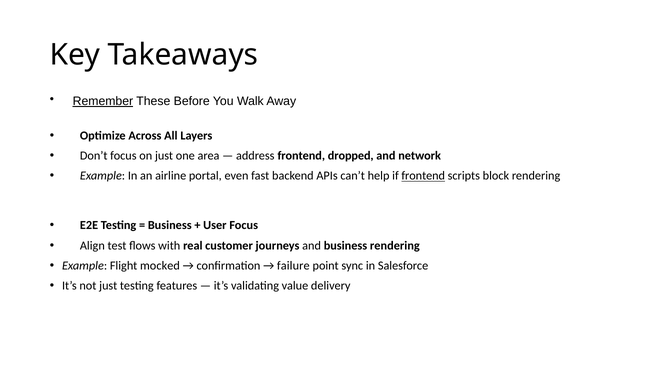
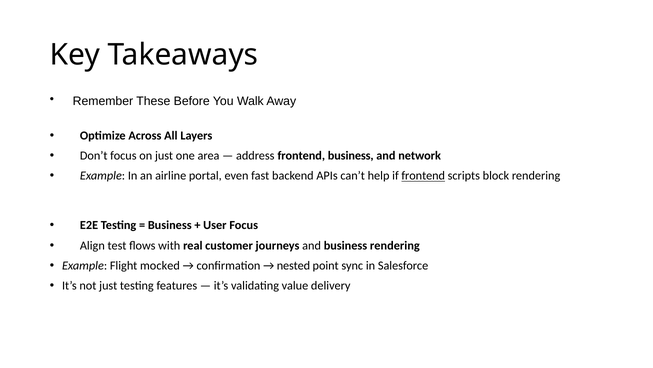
Remember underline: present -> none (103, 101)
frontend dropped: dropped -> business (351, 156)
failure: failure -> nested (293, 265)
